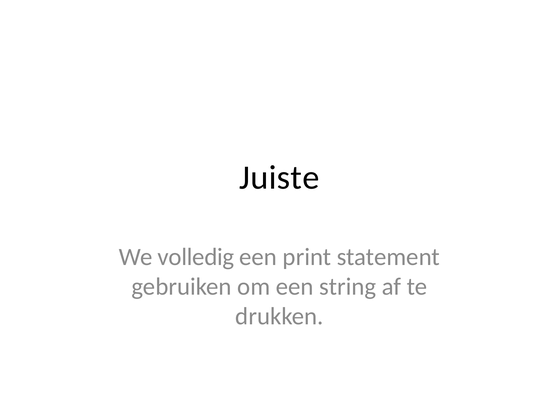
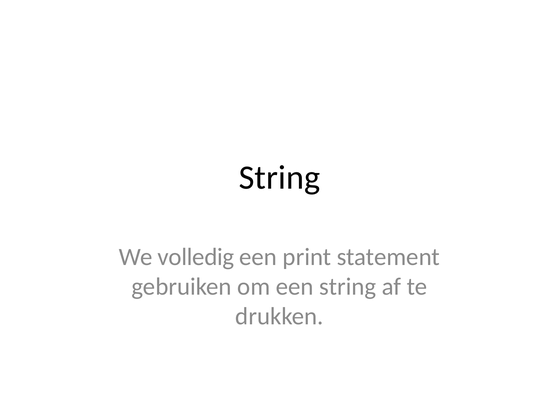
Juiste: Juiste -> String (279, 178)
